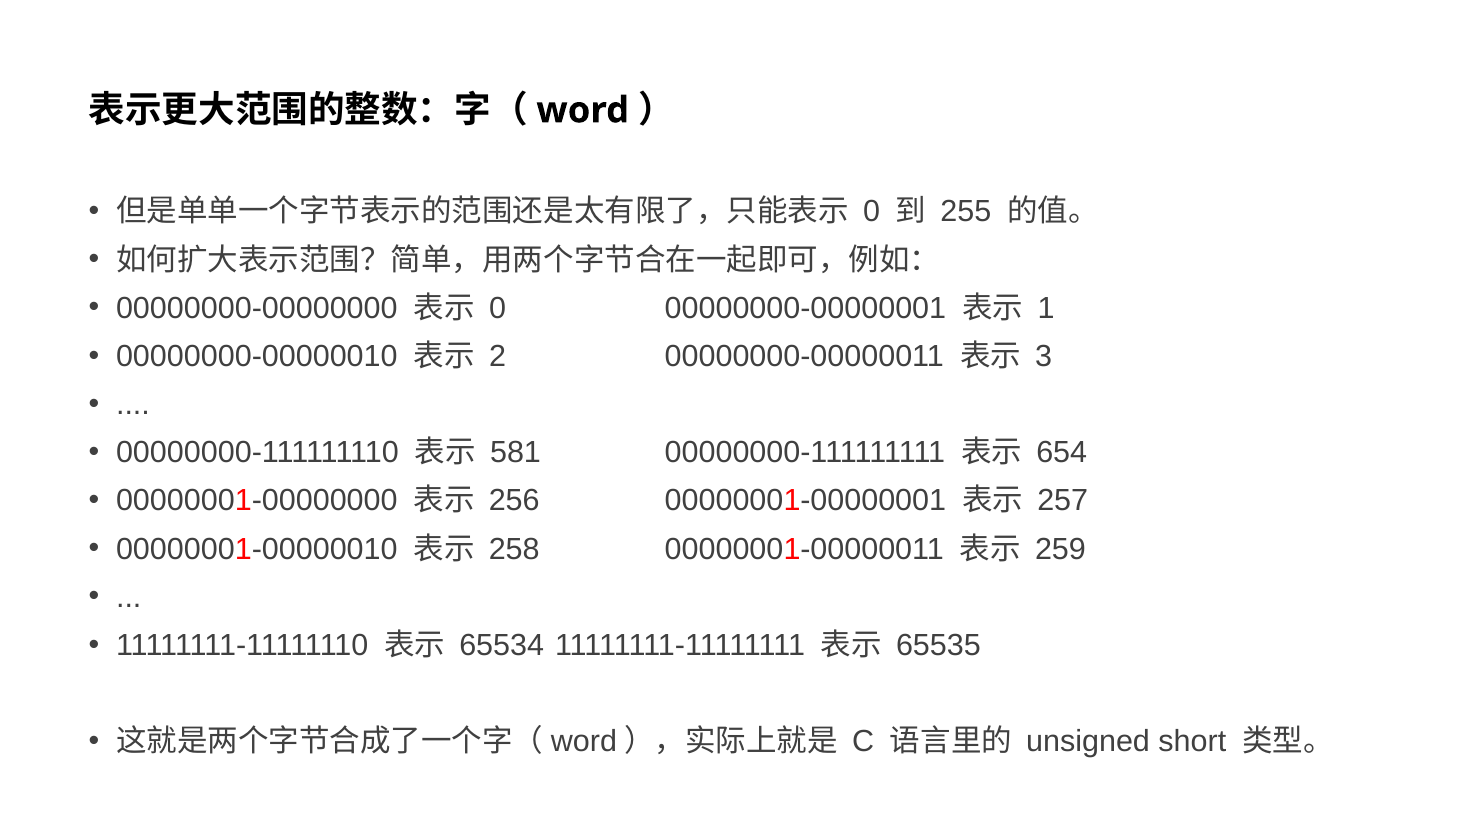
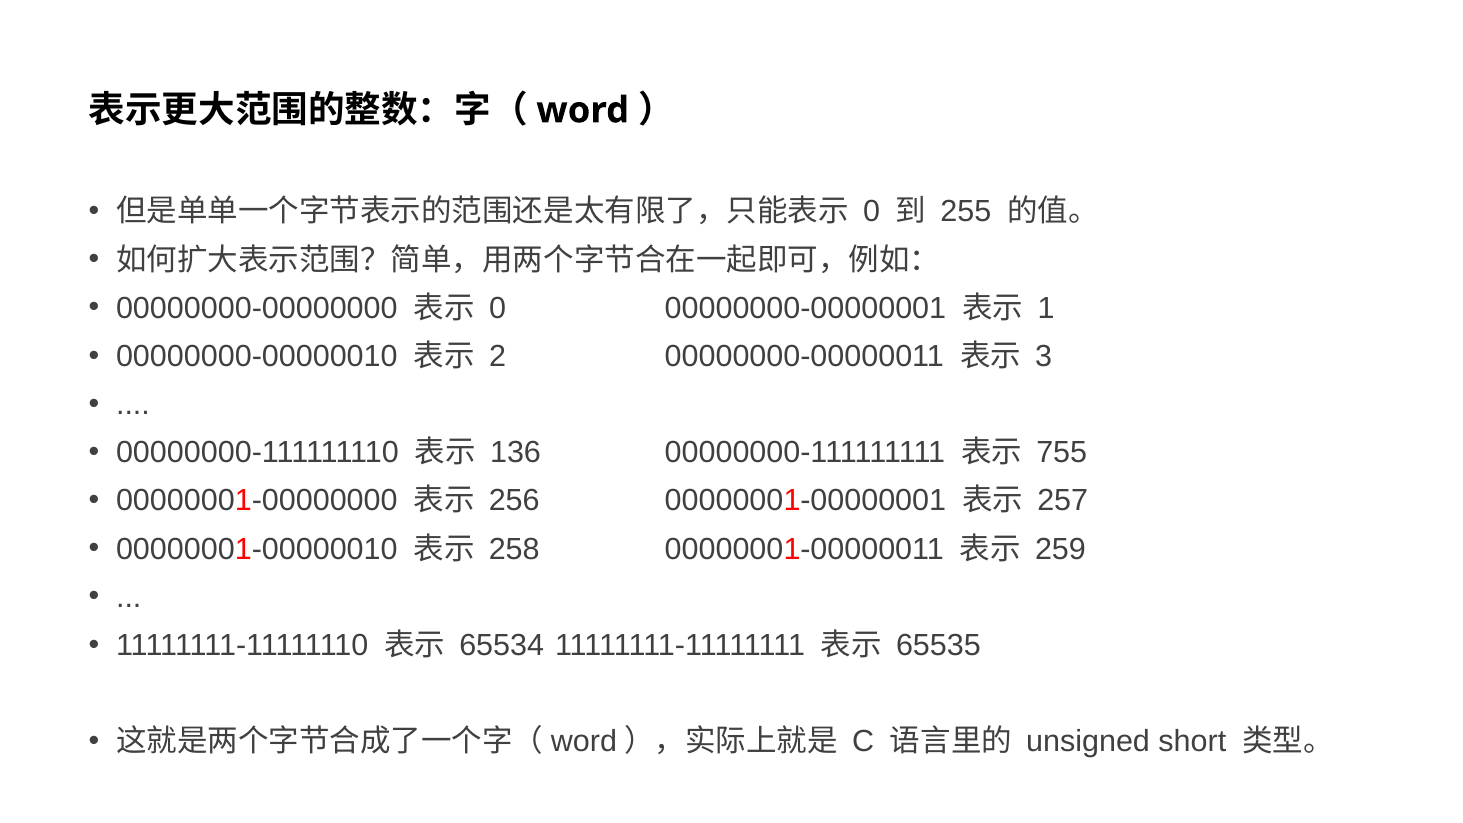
581: 581 -> 136 (515, 453)
654: 654 -> 755 (1062, 453)
